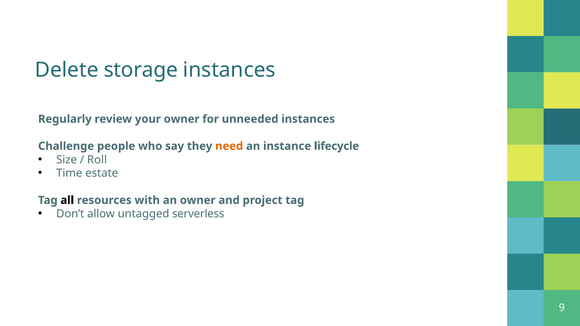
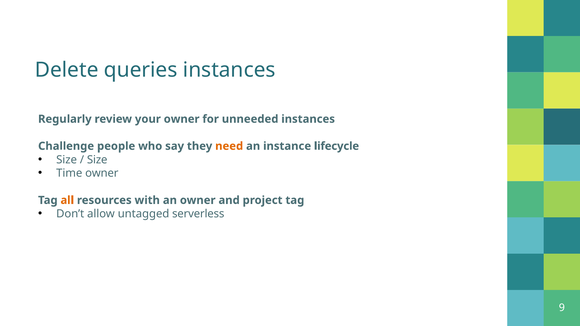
storage: storage -> queries (141, 70)
Roll: Roll -> Size (97, 160)
Time estate: estate -> owner (102, 173)
all colour: black -> orange (67, 200)
